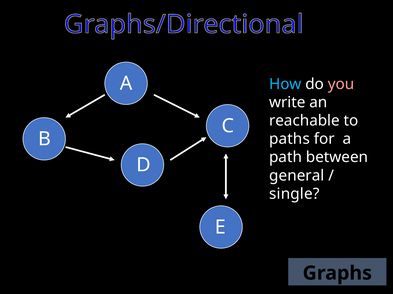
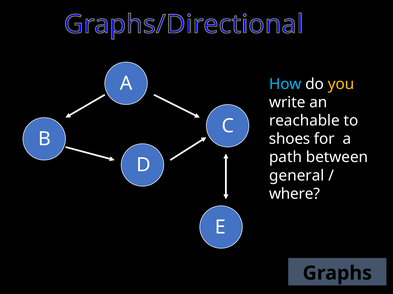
you colour: pink -> yellow (341, 84)
paths: paths -> shoes (290, 139)
single: single -> where (294, 194)
